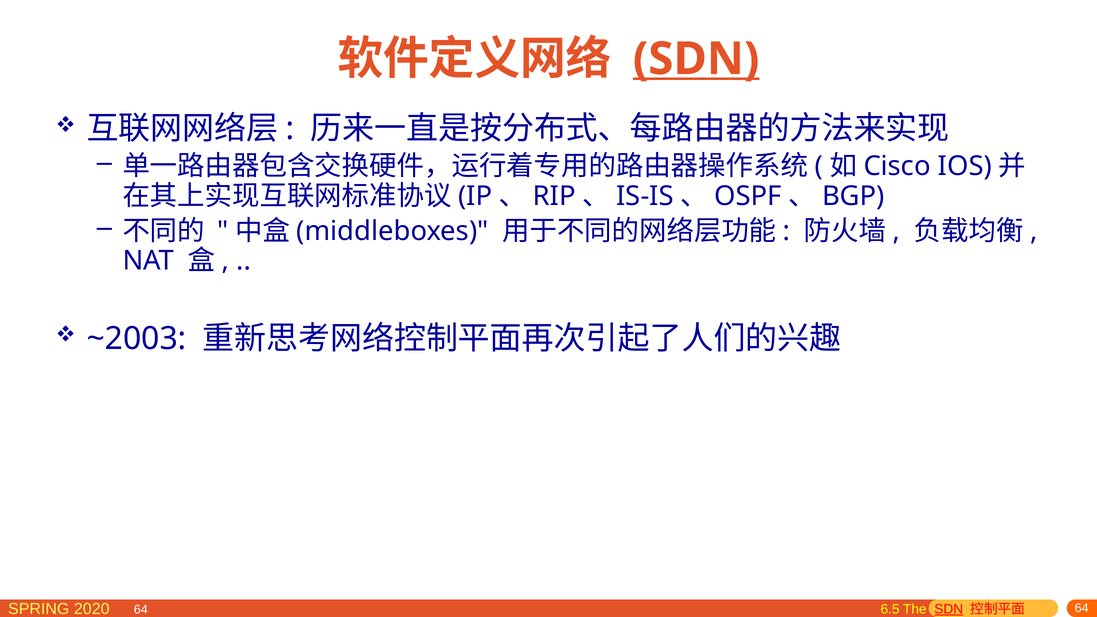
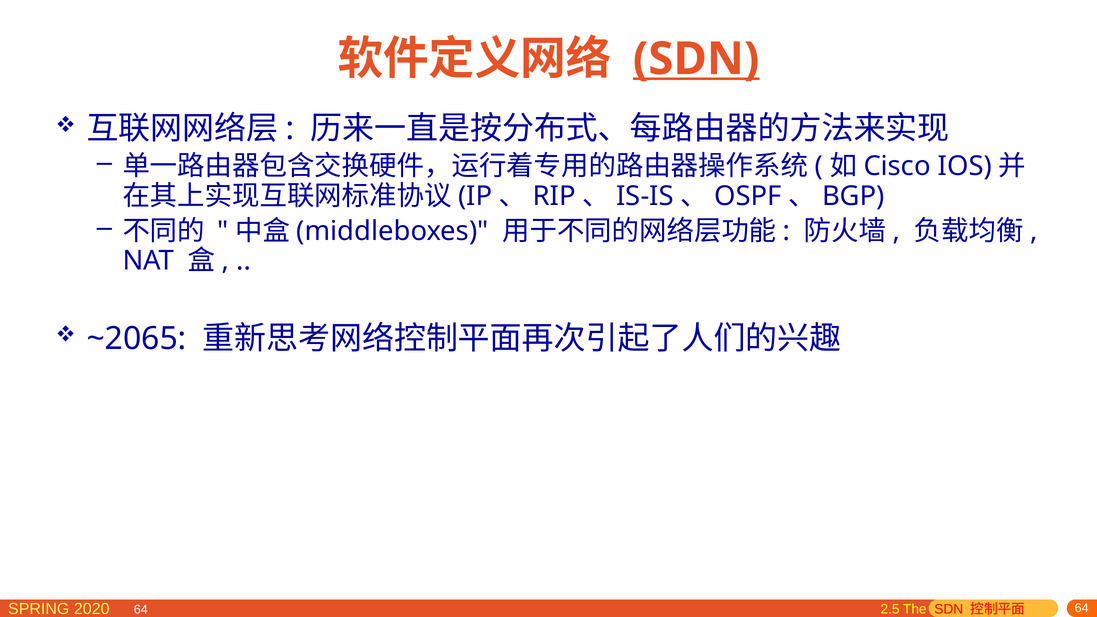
~2003: ~2003 -> ~2065 (136, 339)
6.5: 6.5 -> 2.5 (890, 609)
SDN underline: present -> none (949, 609)
